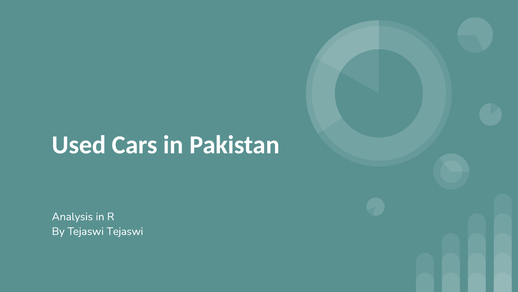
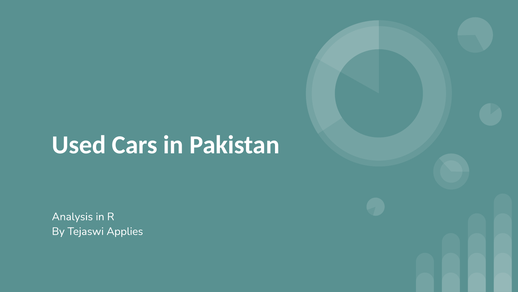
Tejaswi Tejaswi: Tejaswi -> Applies (125, 231)
